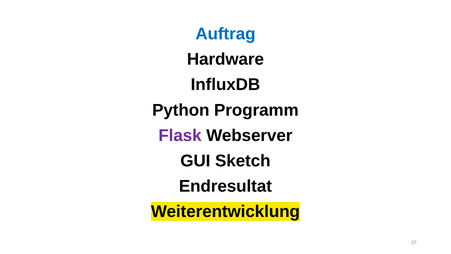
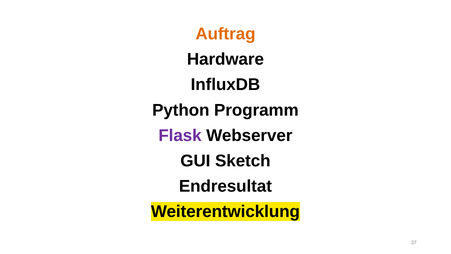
Auftrag colour: blue -> orange (225, 34)
